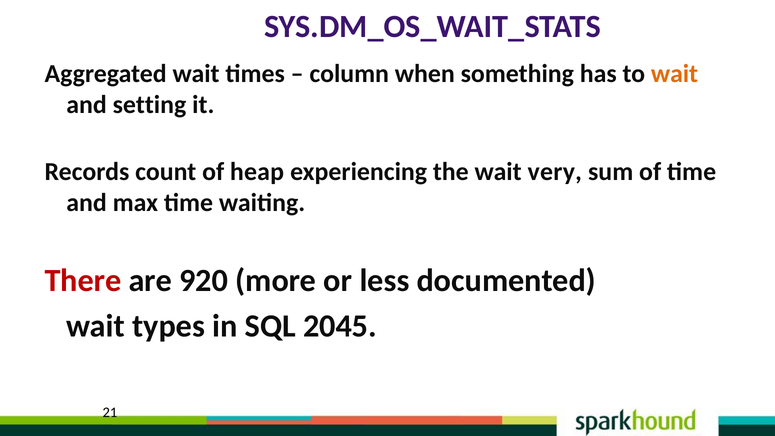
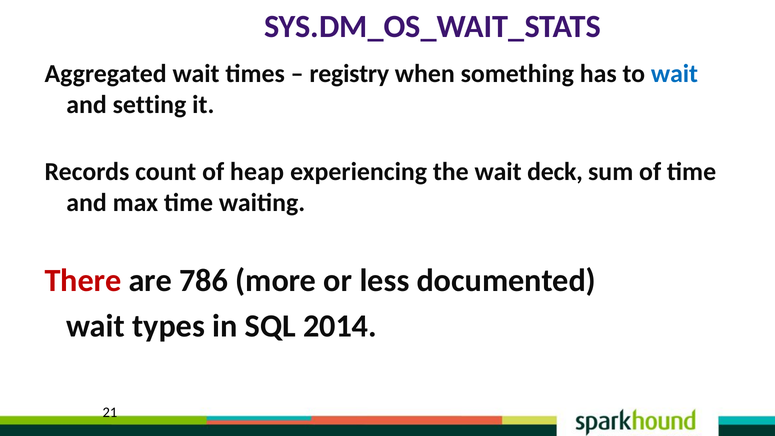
column: column -> registry (349, 74)
wait colour: orange -> blue (674, 74)
very: very -> deck (555, 172)
920: 920 -> 786 (204, 281)
2045: 2045 -> 2014 (340, 326)
